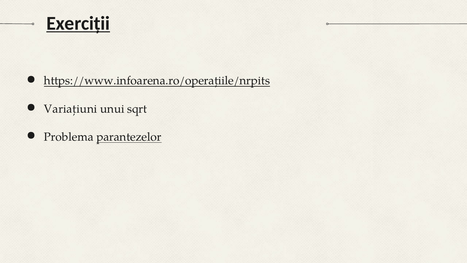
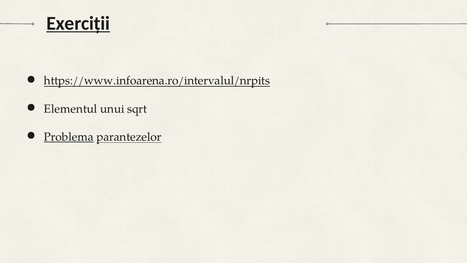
https://www.infoarena.ro/operațiile/nrpits: https://www.infoarena.ro/operațiile/nrpits -> https://www.infoarena.ro/intervalul/nrpits (157, 81)
Variațiuni: Variațiuni -> Elementul (71, 109)
Problema underline: none -> present (69, 137)
